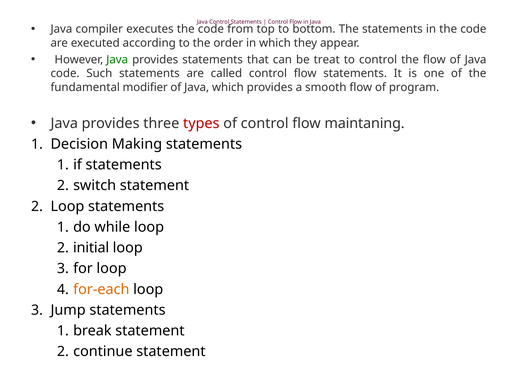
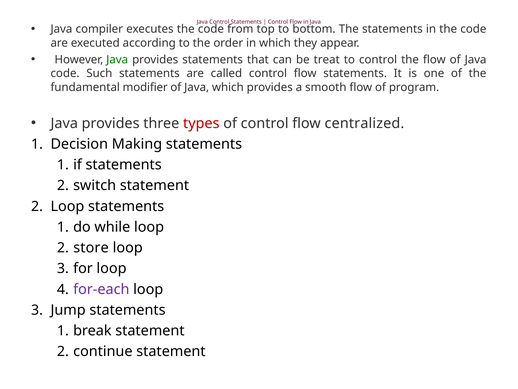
maintaning: maintaning -> centralized (364, 123)
initial: initial -> store (91, 247)
for-each colour: orange -> purple (101, 289)
